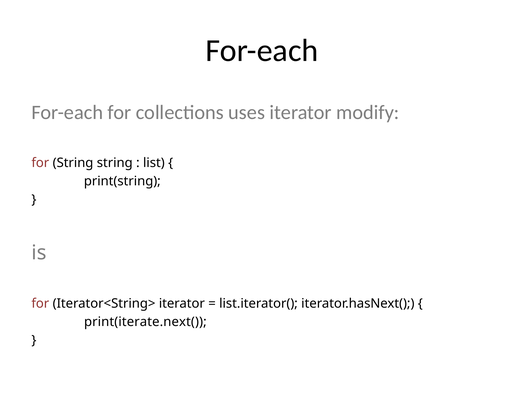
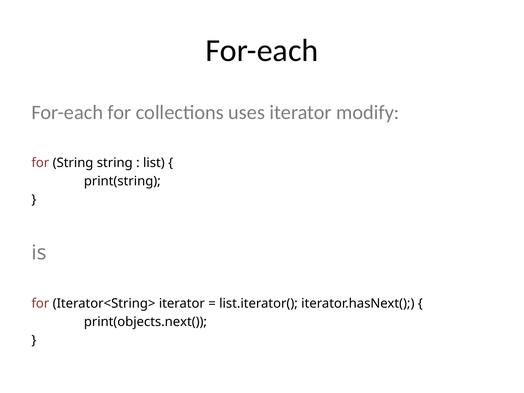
print(iterate.next(: print(iterate.next( -> print(objects.next( (145, 322)
